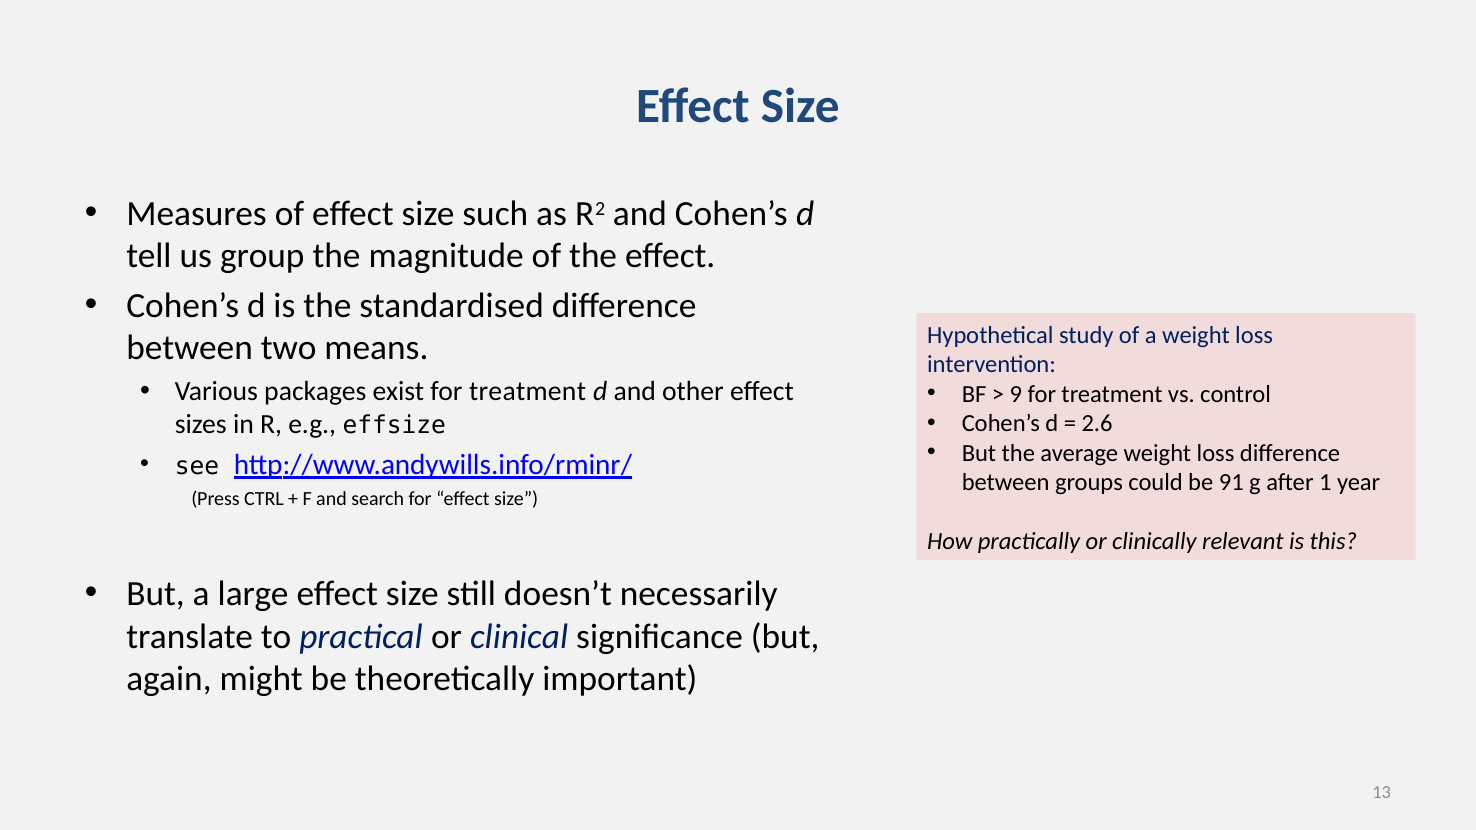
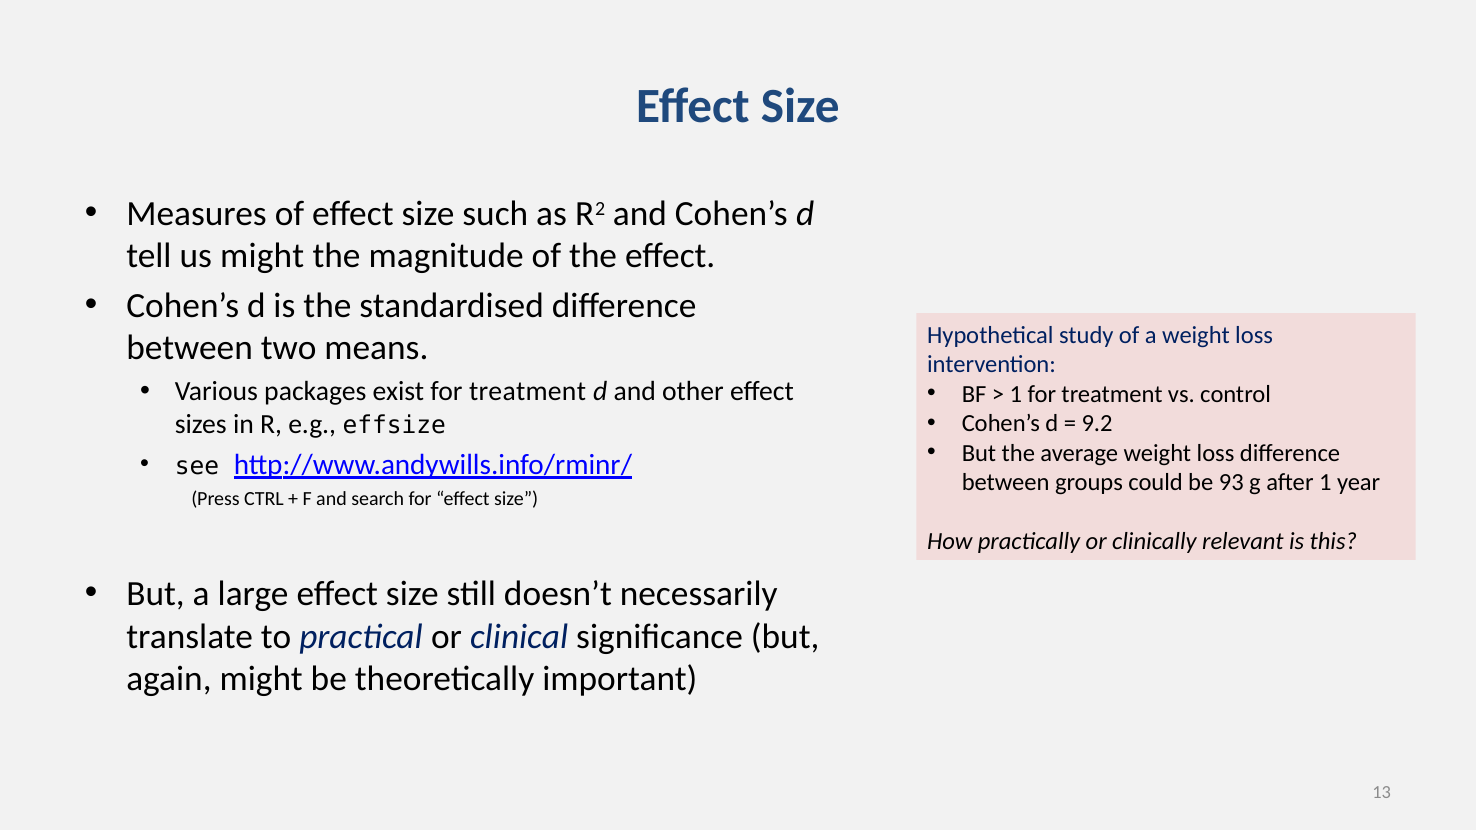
us group: group -> might (262, 256)
9: 9 -> 1 (1016, 394)
2.6: 2.6 -> 9.2 (1097, 424)
91: 91 -> 93 (1231, 483)
